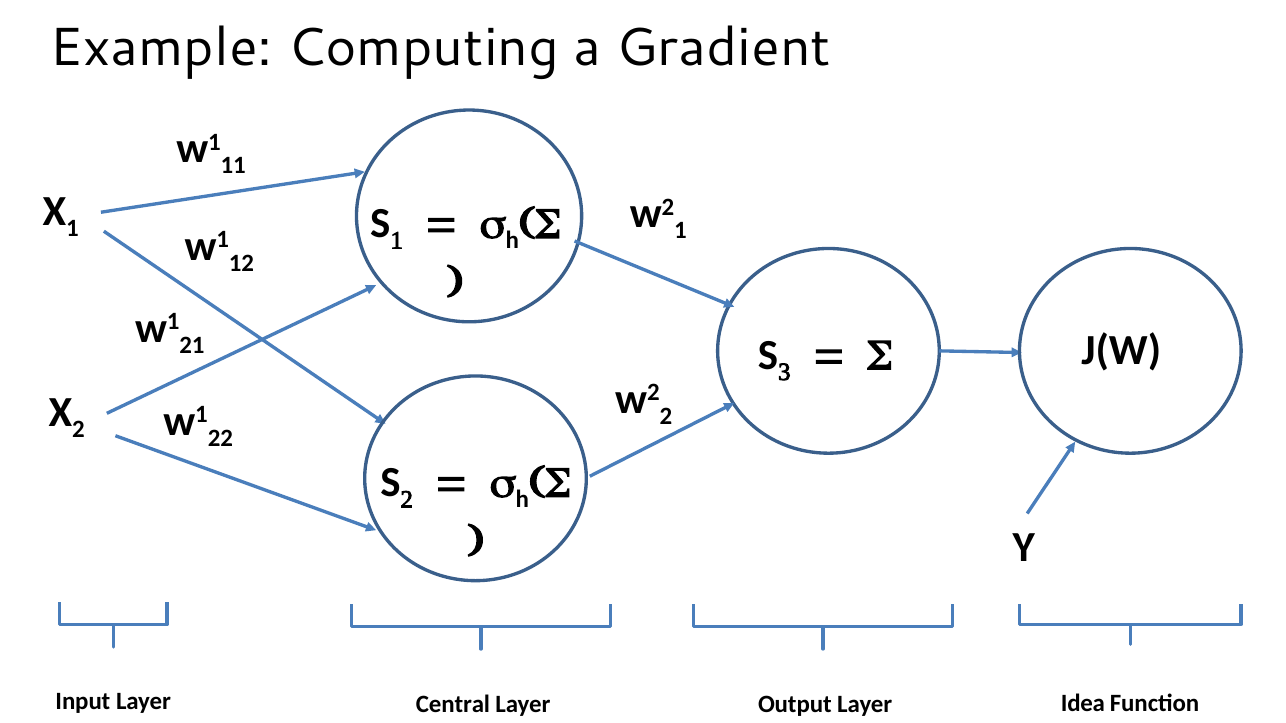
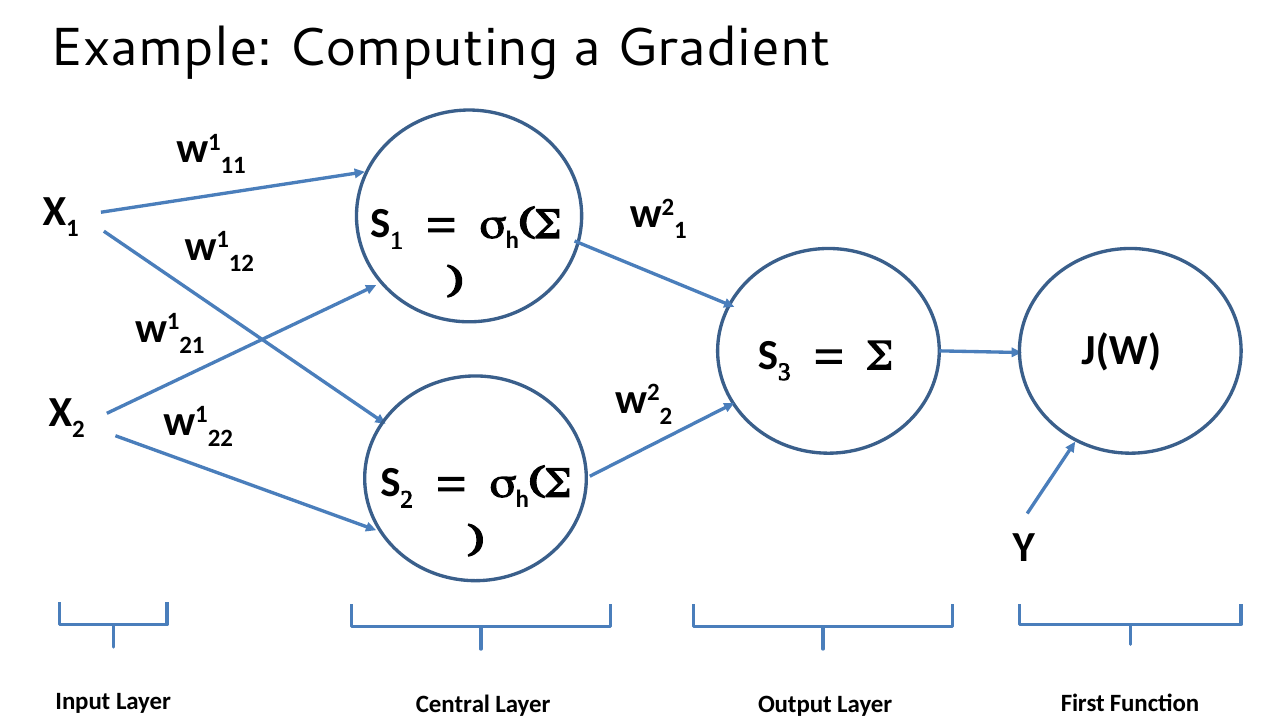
Idea: Idea -> First (1083, 703)
